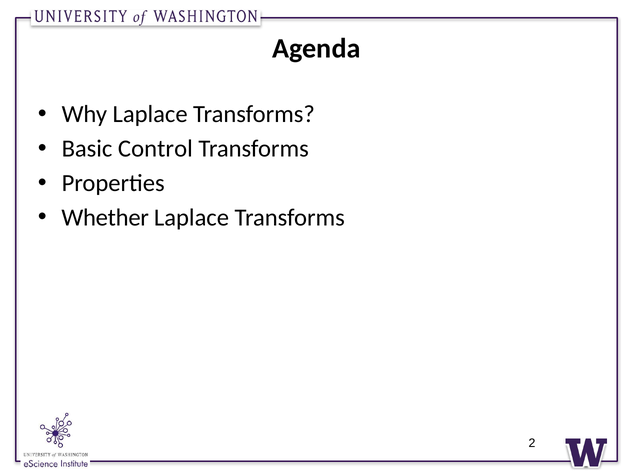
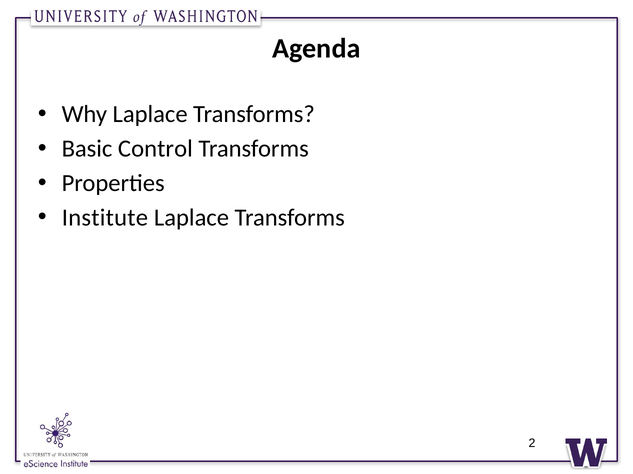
Whether: Whether -> Institute (105, 218)
